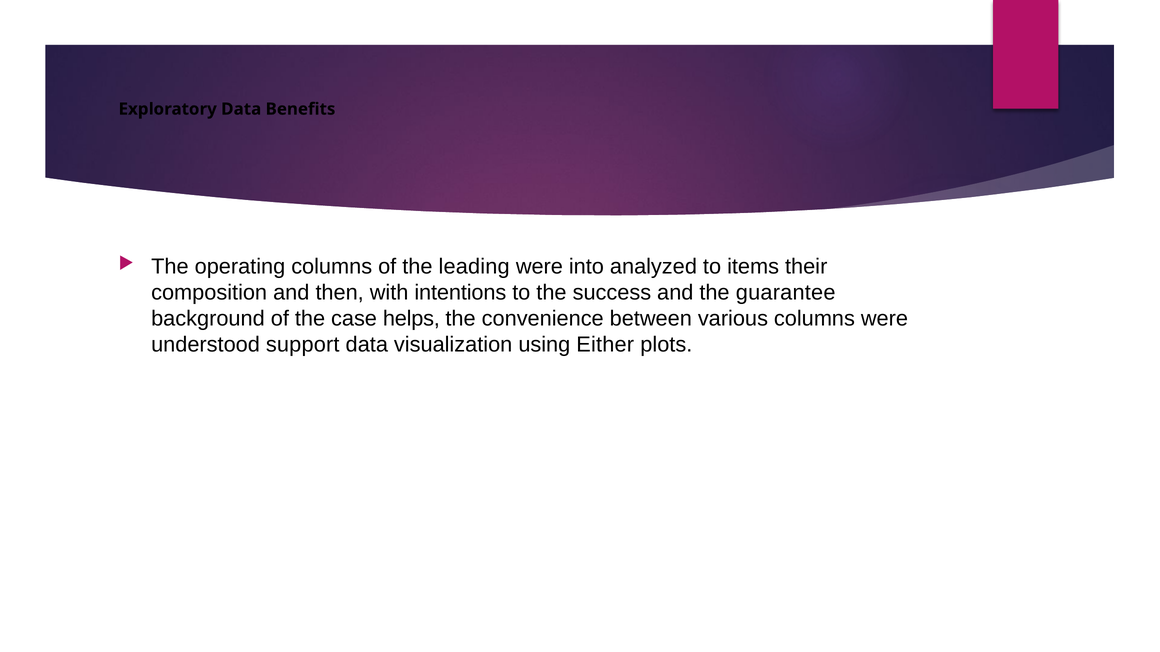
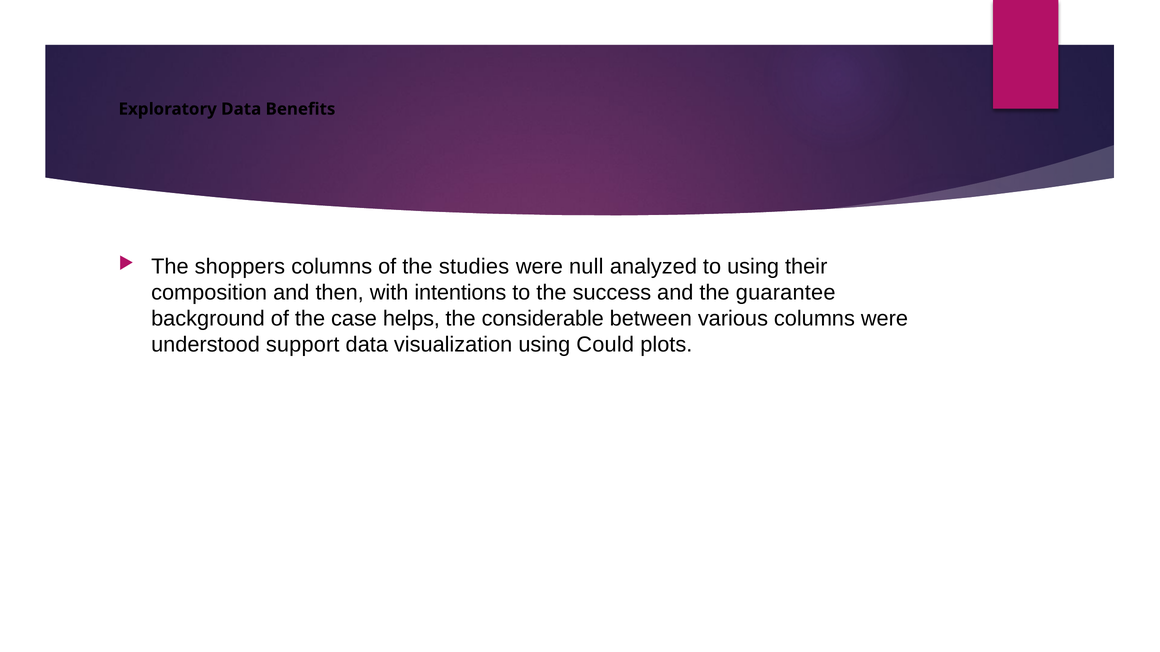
operating: operating -> shoppers (240, 267)
leading: leading -> studies (474, 267)
into: into -> null (586, 267)
to items: items -> using (753, 267)
convenience: convenience -> considerable (543, 319)
Either: Either -> Could (605, 345)
